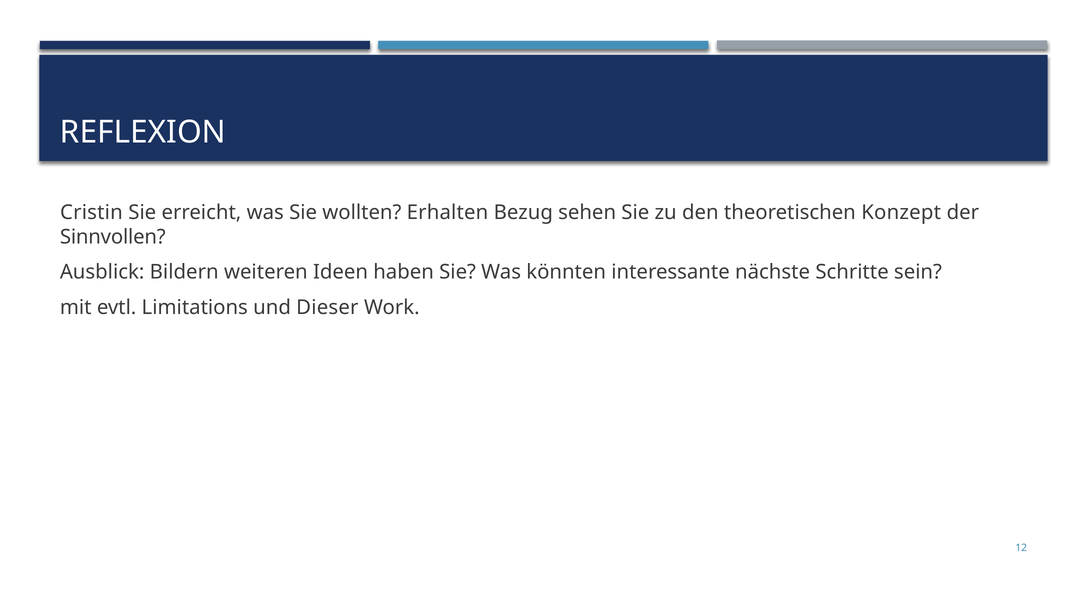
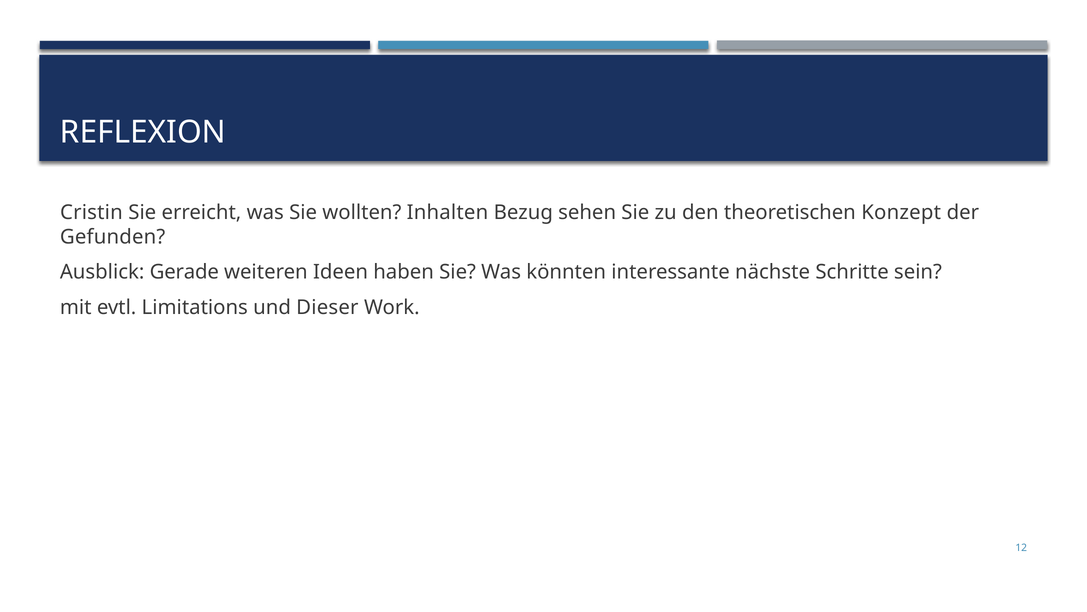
Erhalten: Erhalten -> Inhalten (447, 212)
Sinnvollen: Sinnvollen -> Gefunden (113, 237)
Bildern: Bildern -> Gerade (184, 272)
